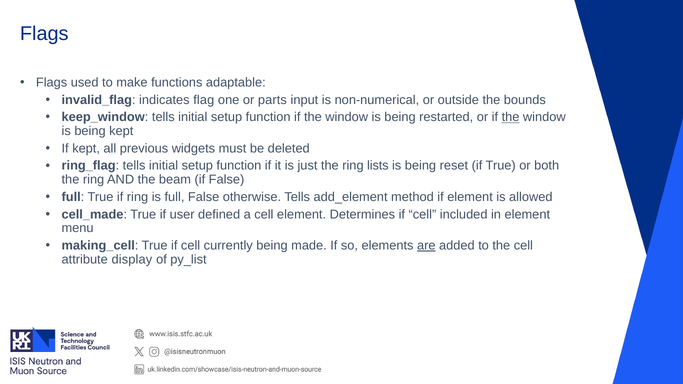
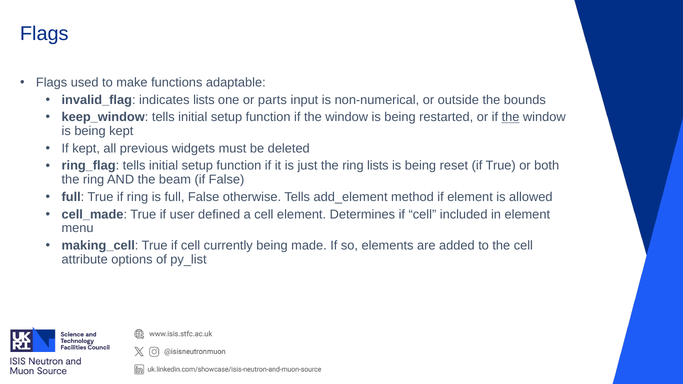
indicates flag: flag -> lists (204, 100)
are underline: present -> none (426, 246)
display: display -> options (132, 259)
